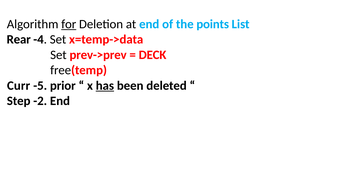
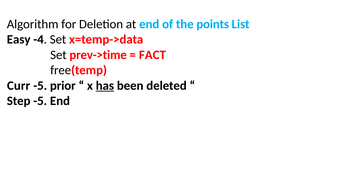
for underline: present -> none (69, 24)
Rear: Rear -> Easy (19, 39)
prev->prev: prev->prev -> prev->time (98, 55)
DECK: DECK -> FACT (152, 55)
Step -2: -2 -> -5 (40, 101)
